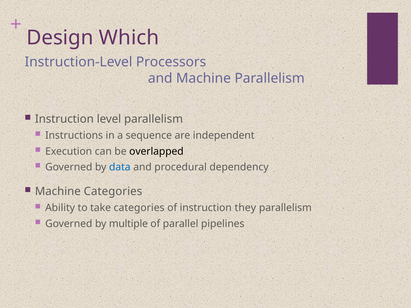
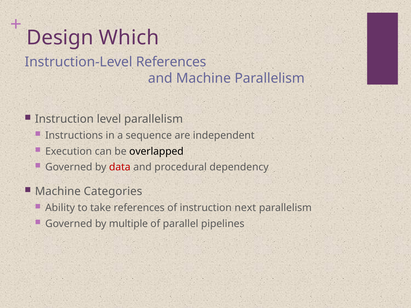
Instruction-Level Processors: Processors -> References (171, 62)
data colour: blue -> red (120, 167)
take categories: categories -> references (139, 208)
they: they -> next (245, 208)
